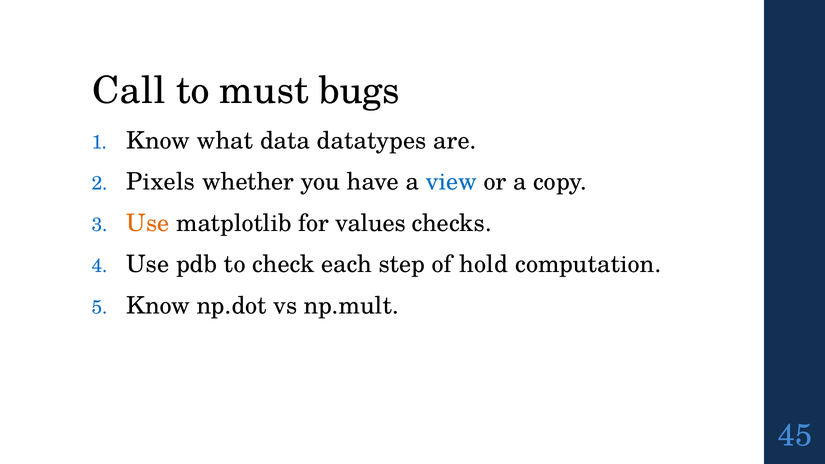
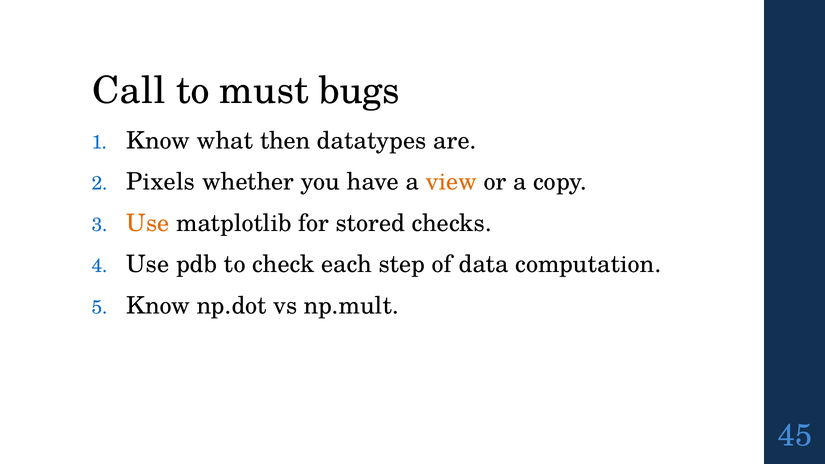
data: data -> then (285, 141)
view colour: blue -> orange (451, 182)
values: values -> stored (370, 223)
hold: hold -> data (484, 265)
